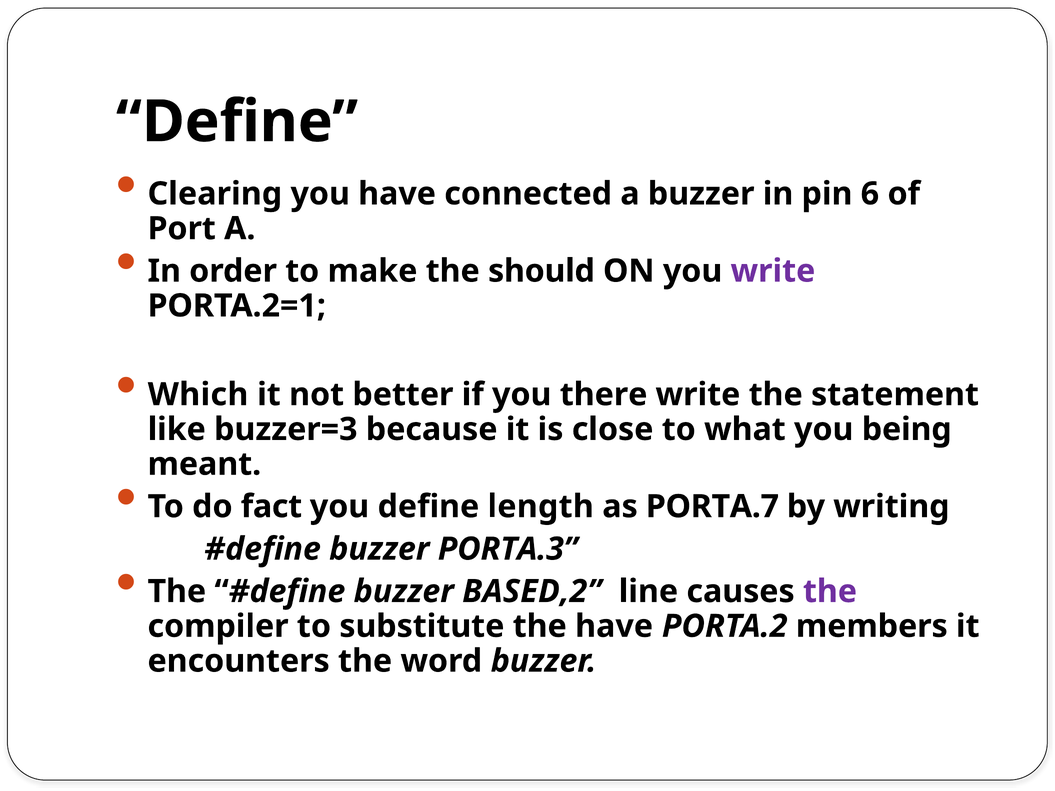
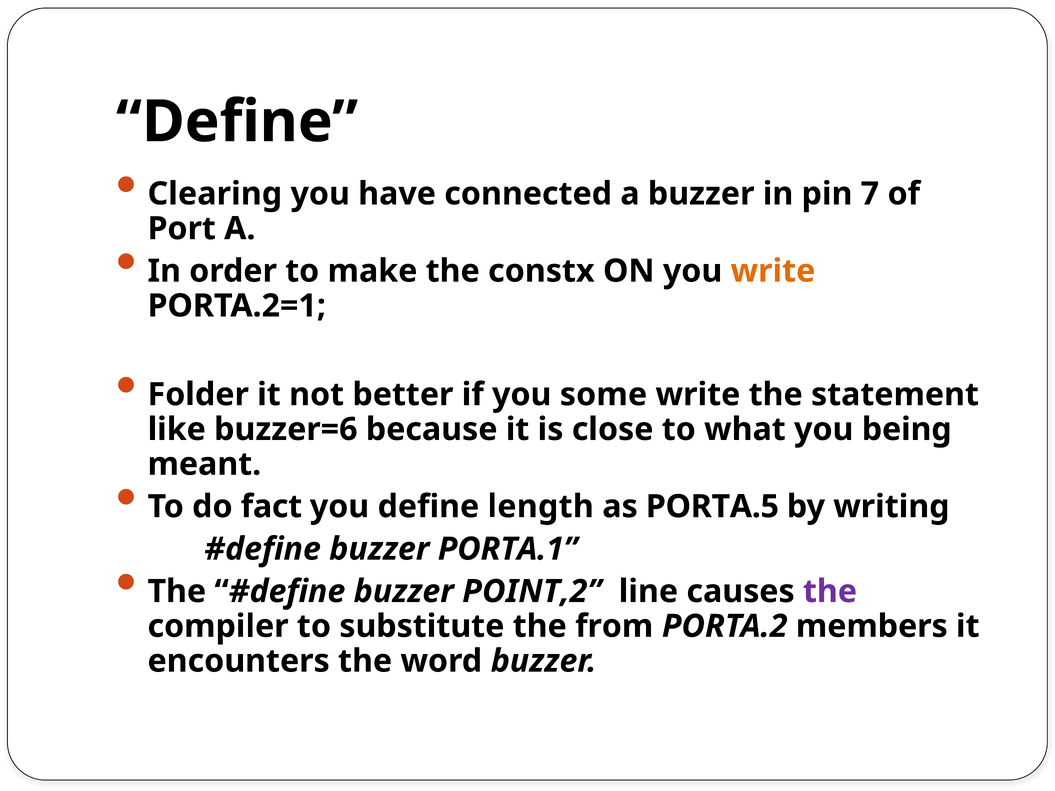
6: 6 -> 7 (870, 194)
should: should -> constx (541, 271)
write colour: purple -> orange (773, 271)
Which: Which -> Folder (198, 395)
there: there -> some (603, 395)
buzzer=3: buzzer=3 -> buzzer=6 (286, 429)
PORTA.7: PORTA.7 -> PORTA.5 (712, 507)
PORTA.3: PORTA.3 -> PORTA.1 (508, 549)
BASED,2: BASED,2 -> POINT,2 (532, 592)
the have: have -> from (614, 626)
